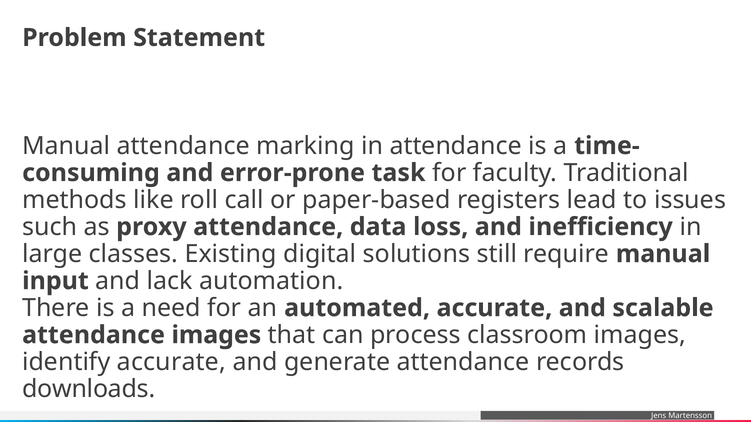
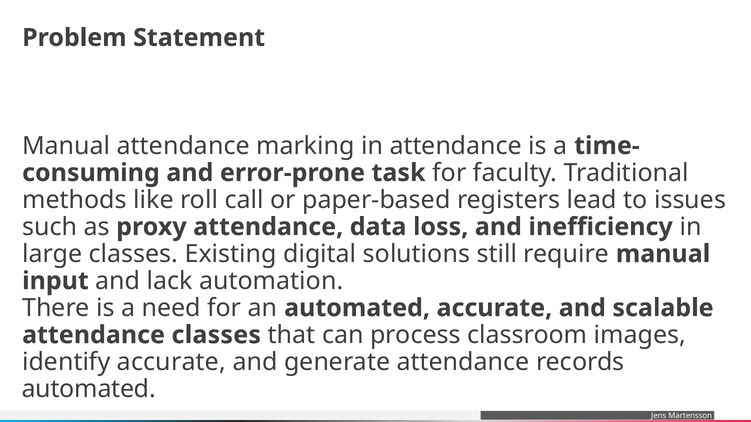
attendance images: images -> classes (216, 335)
downloads: downloads -> automated (89, 389)
